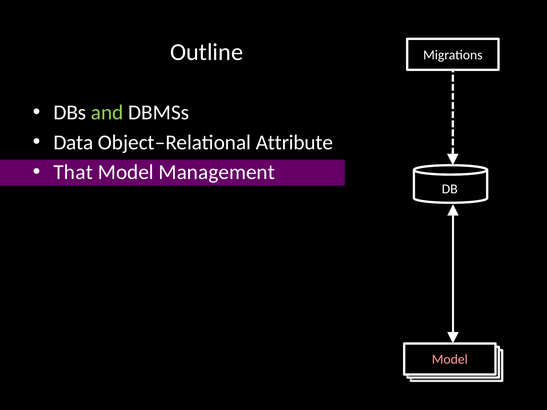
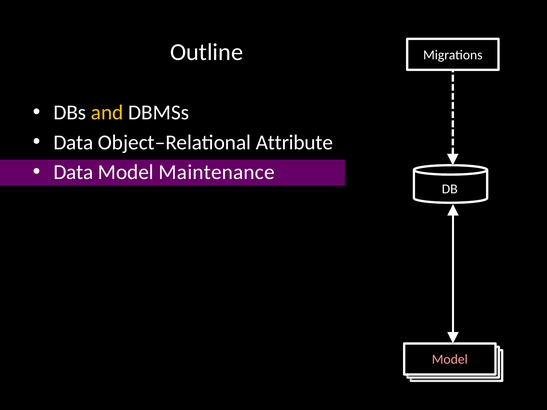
and colour: light green -> yellow (107, 113)
That: That -> Data (73, 172)
Management: Management -> Maintenance (217, 172)
